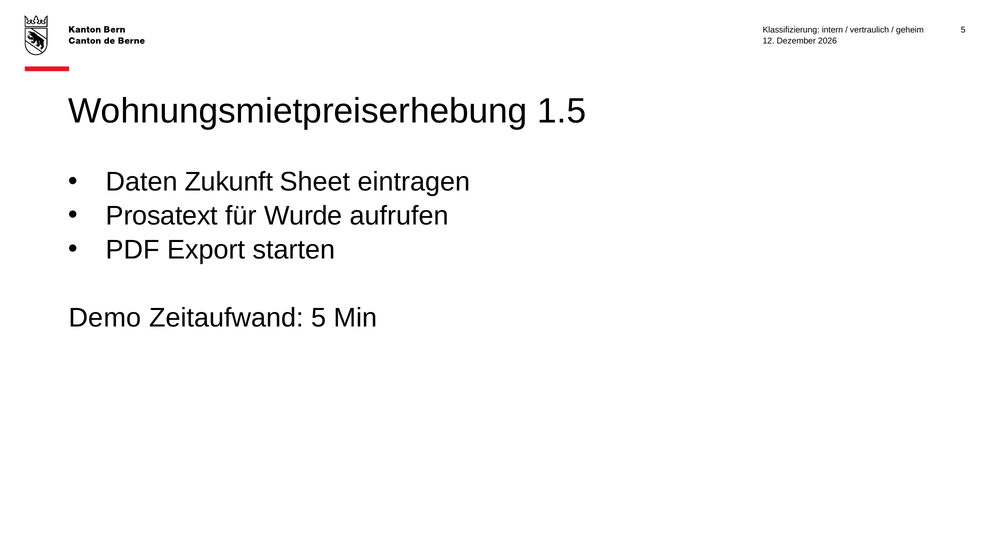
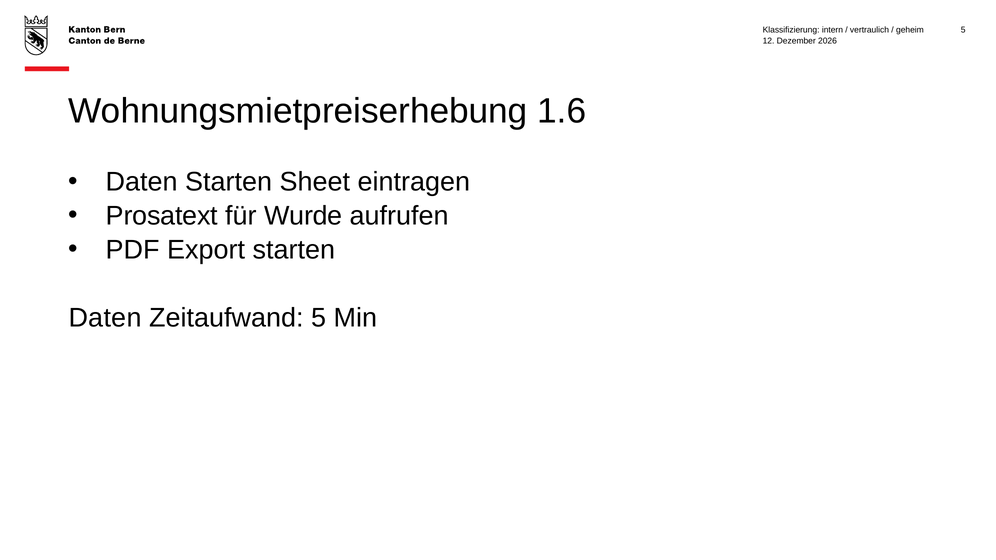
1.5: 1.5 -> 1.6 (562, 111)
Daten Zukunft: Zukunft -> Starten (229, 182)
Demo: Demo -> Daten (105, 318)
